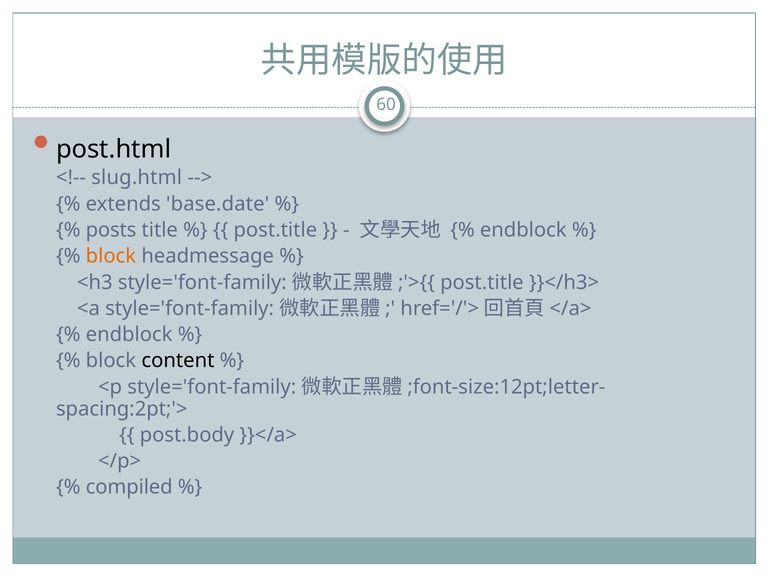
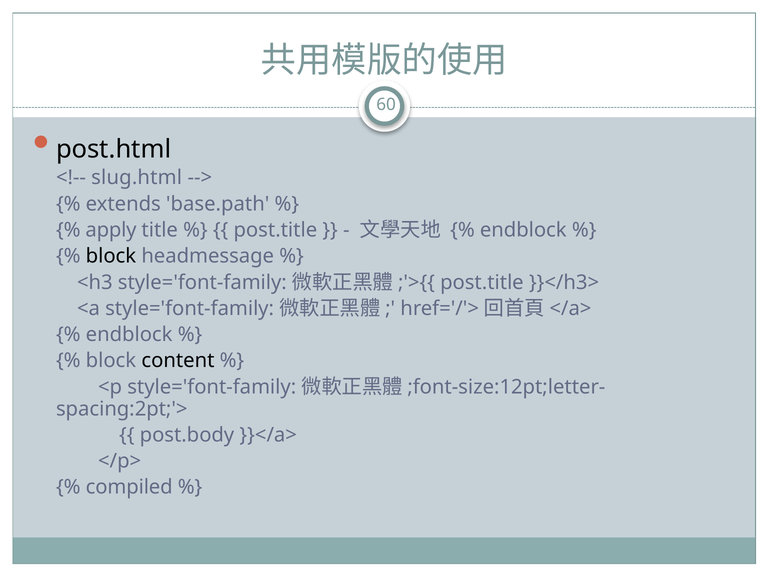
base.date: base.date -> base.path (218, 204)
posts: posts -> apply (111, 230)
block colour: orange -> black (111, 256)
